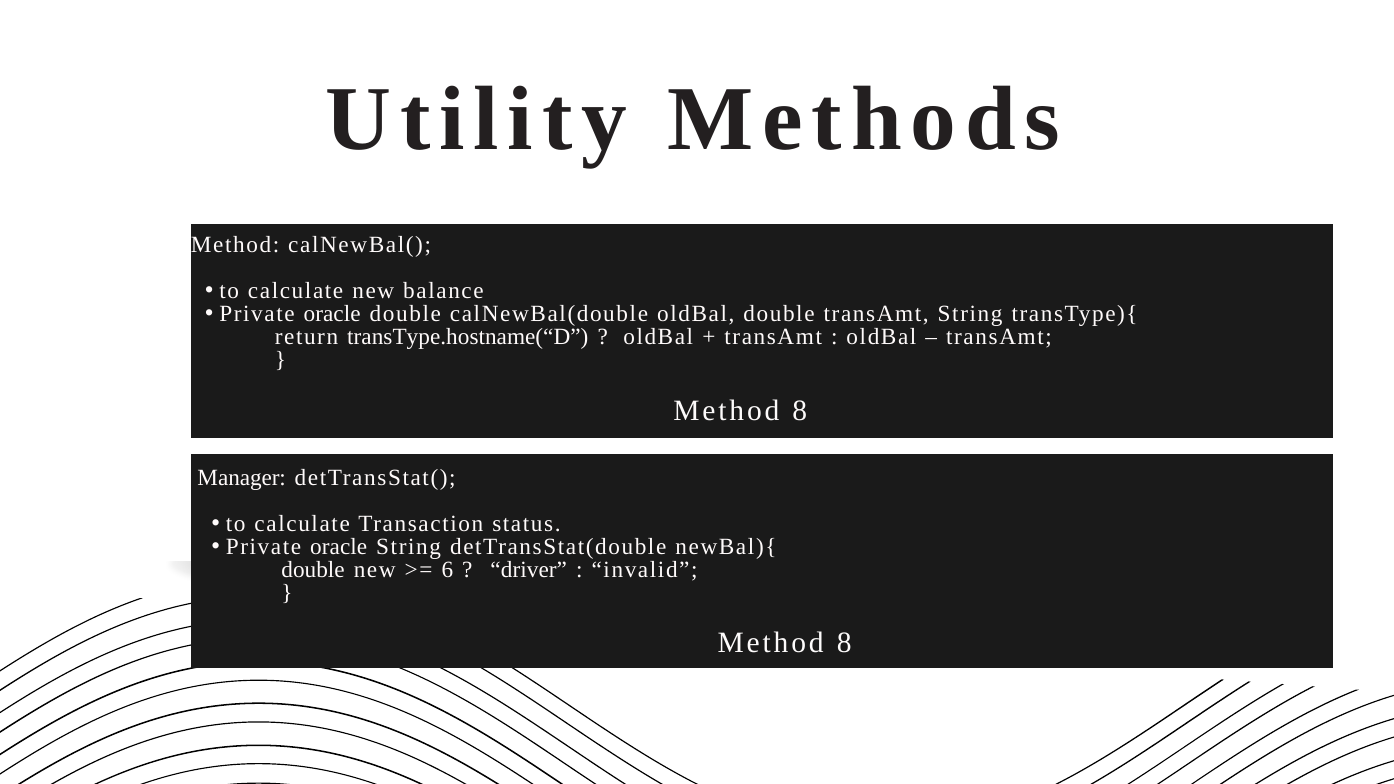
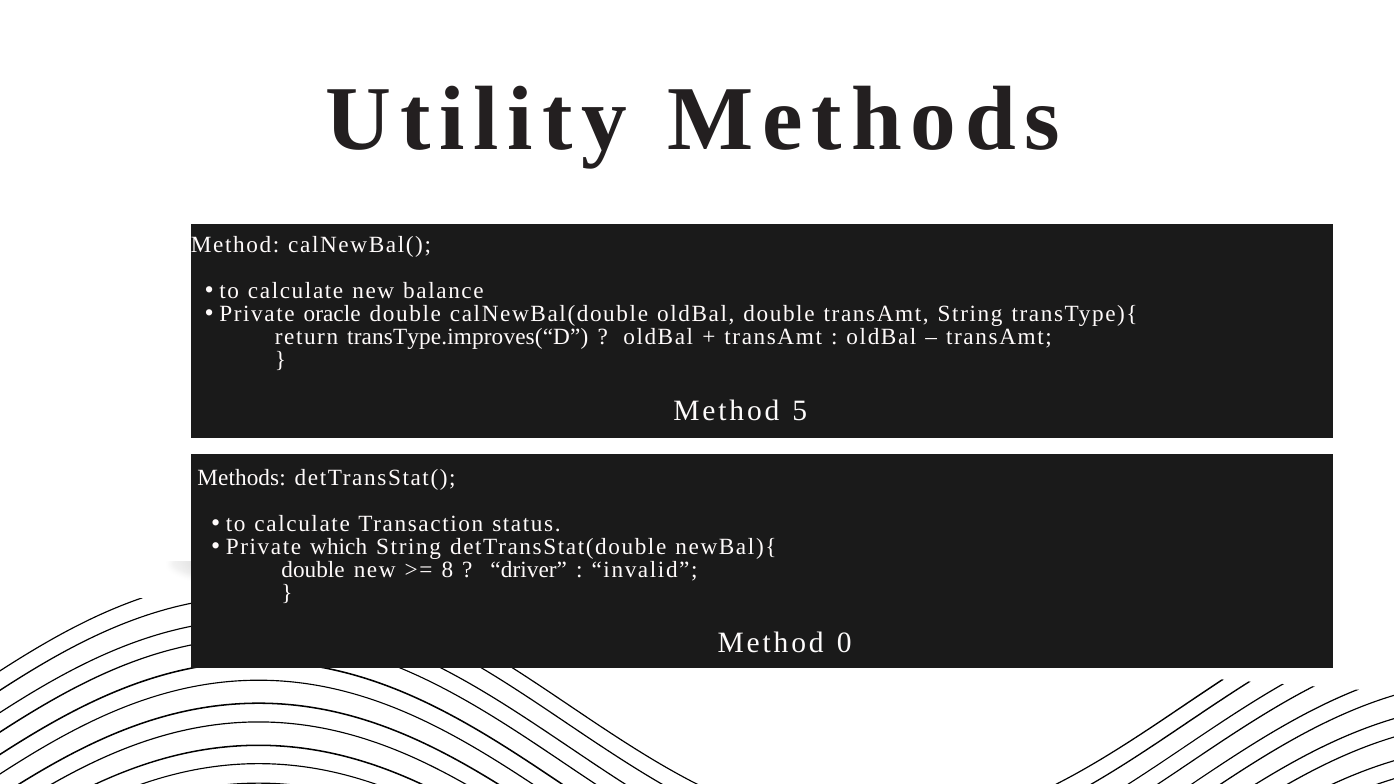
transType.hostname(“D: transType.hostname(“D -> transType.improves(“D (468, 337)
8: 8 -> 5 (800, 411)
Manager: Manager -> Methods (242, 478)
oracle: oracle -> which (339, 547)
6: 6 -> 8 (447, 570)
8: 8 -> 0 (844, 643)
